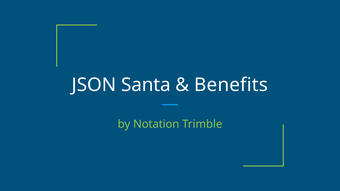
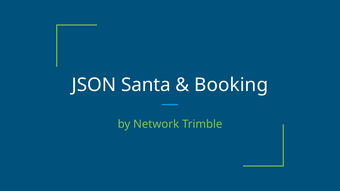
Benefits: Benefits -> Booking (231, 85)
Notation: Notation -> Network (156, 124)
